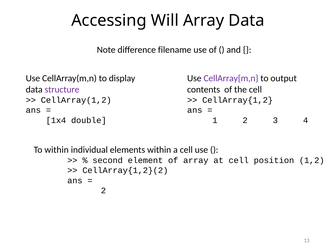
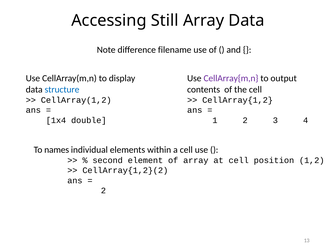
Will: Will -> Still (165, 20)
structure colour: purple -> blue (62, 90)
To within: within -> names (57, 150)
